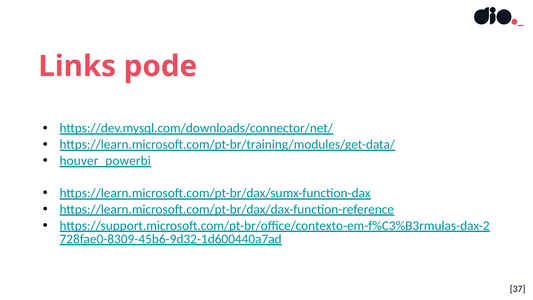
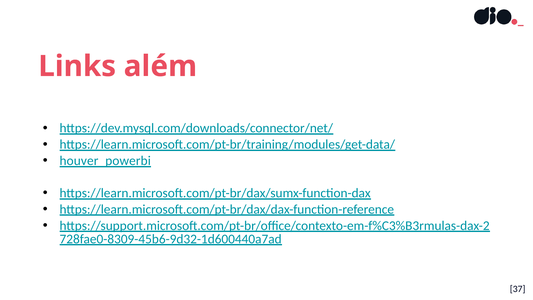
pode: pode -> além (160, 66)
